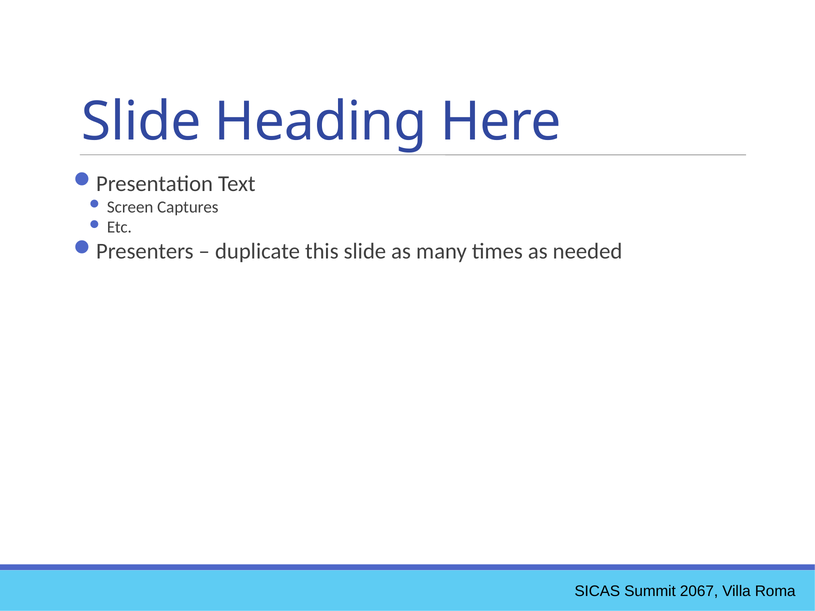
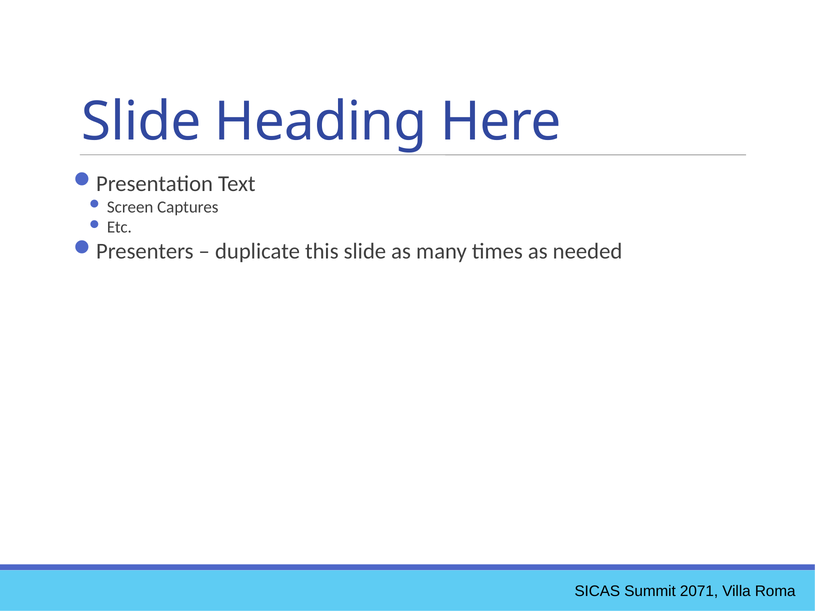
2067: 2067 -> 2071 (699, 592)
